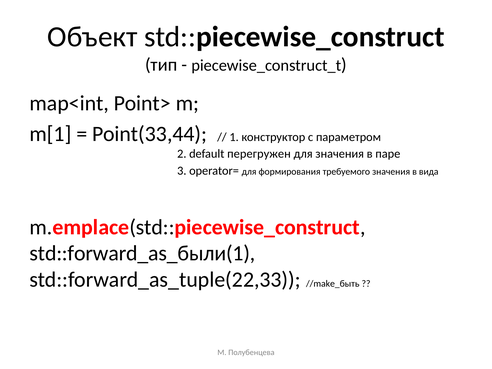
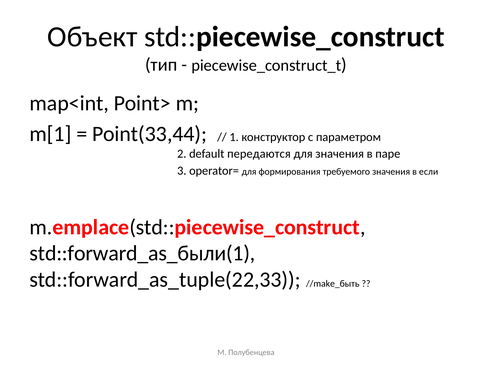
перегружен: перегружен -> передаются (259, 154)
вида: вида -> если (429, 172)
